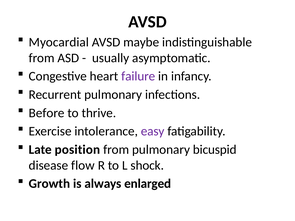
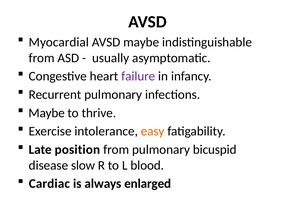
Before: Before -> Maybe (47, 113)
easy colour: purple -> orange (153, 131)
flow: flow -> slow (83, 166)
shock: shock -> blood (147, 166)
Growth: Growth -> Cardiac (49, 184)
